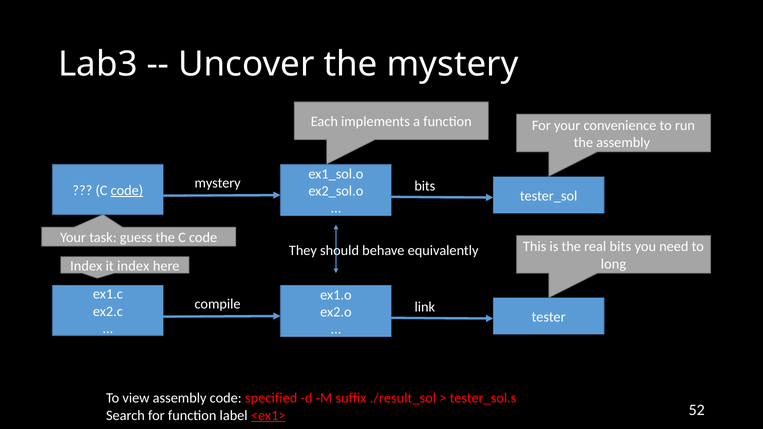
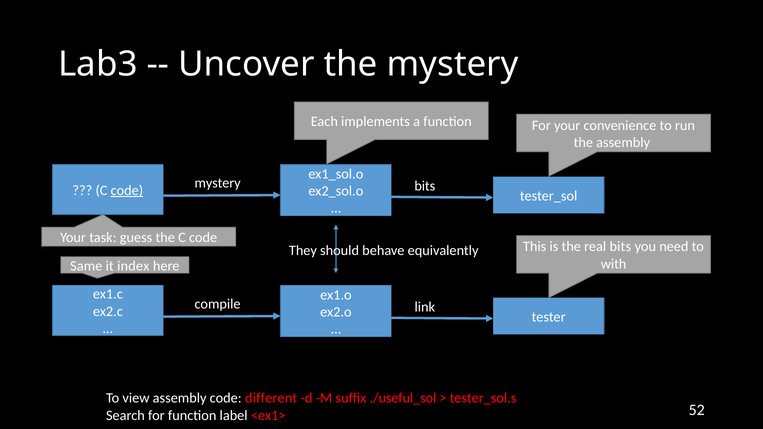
long: long -> with (614, 264)
Index: Index -> Same (86, 266)
specified: specified -> different (271, 398)
./result_sol: ./result_sol -> ./useful_sol (403, 398)
<ex1> underline: present -> none (268, 416)
